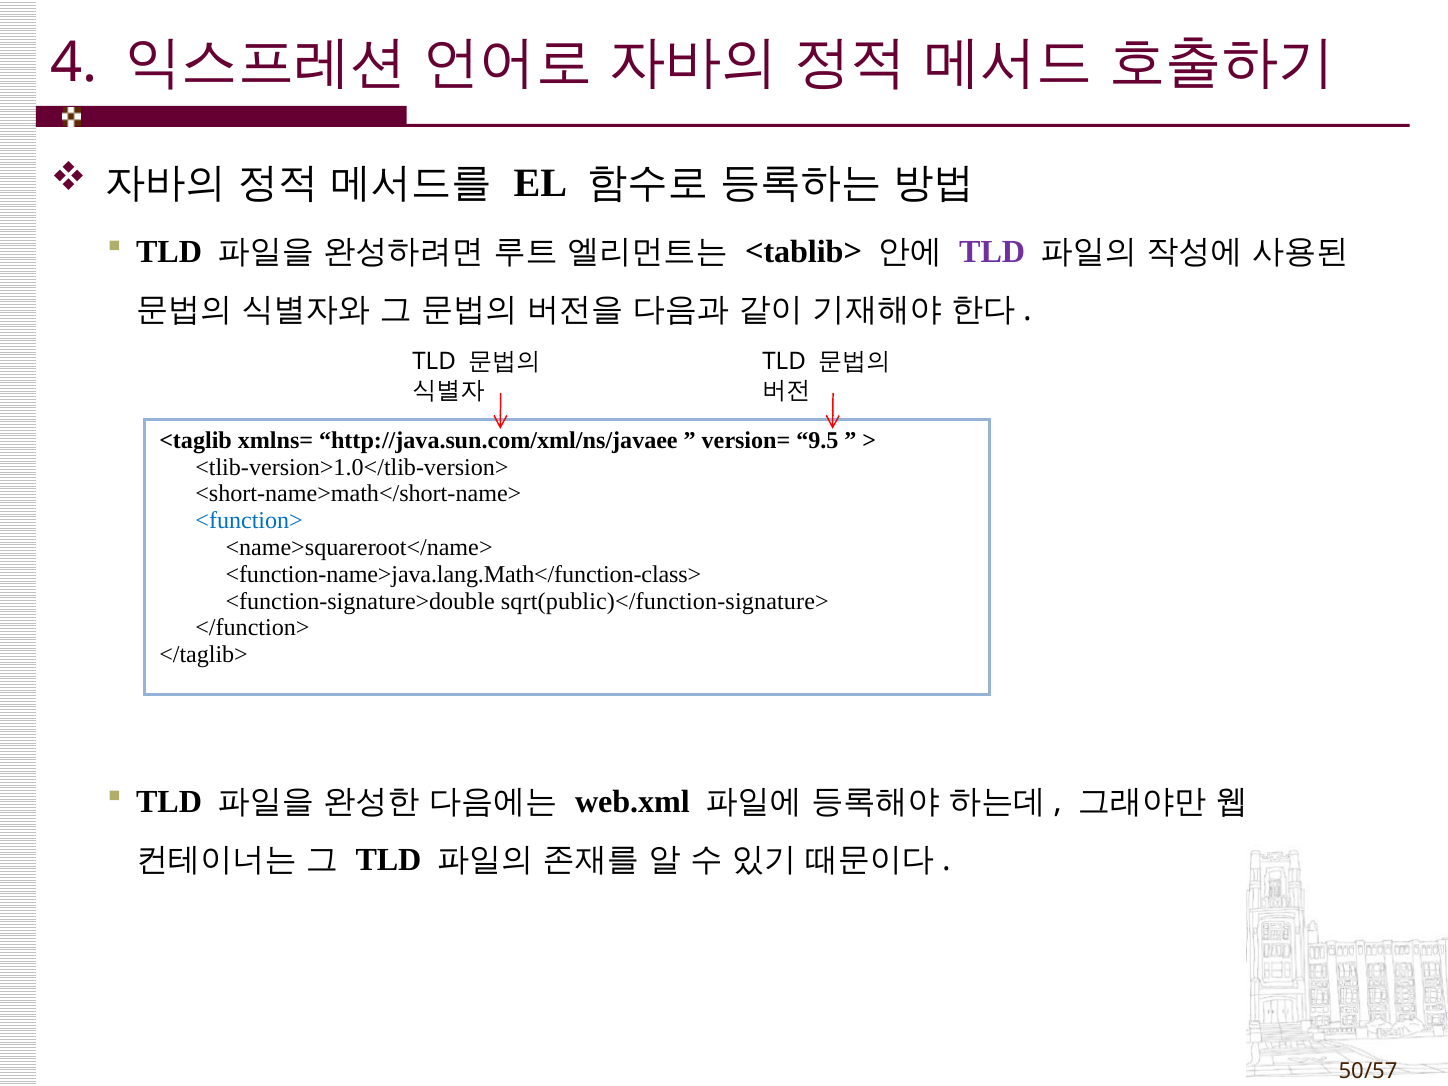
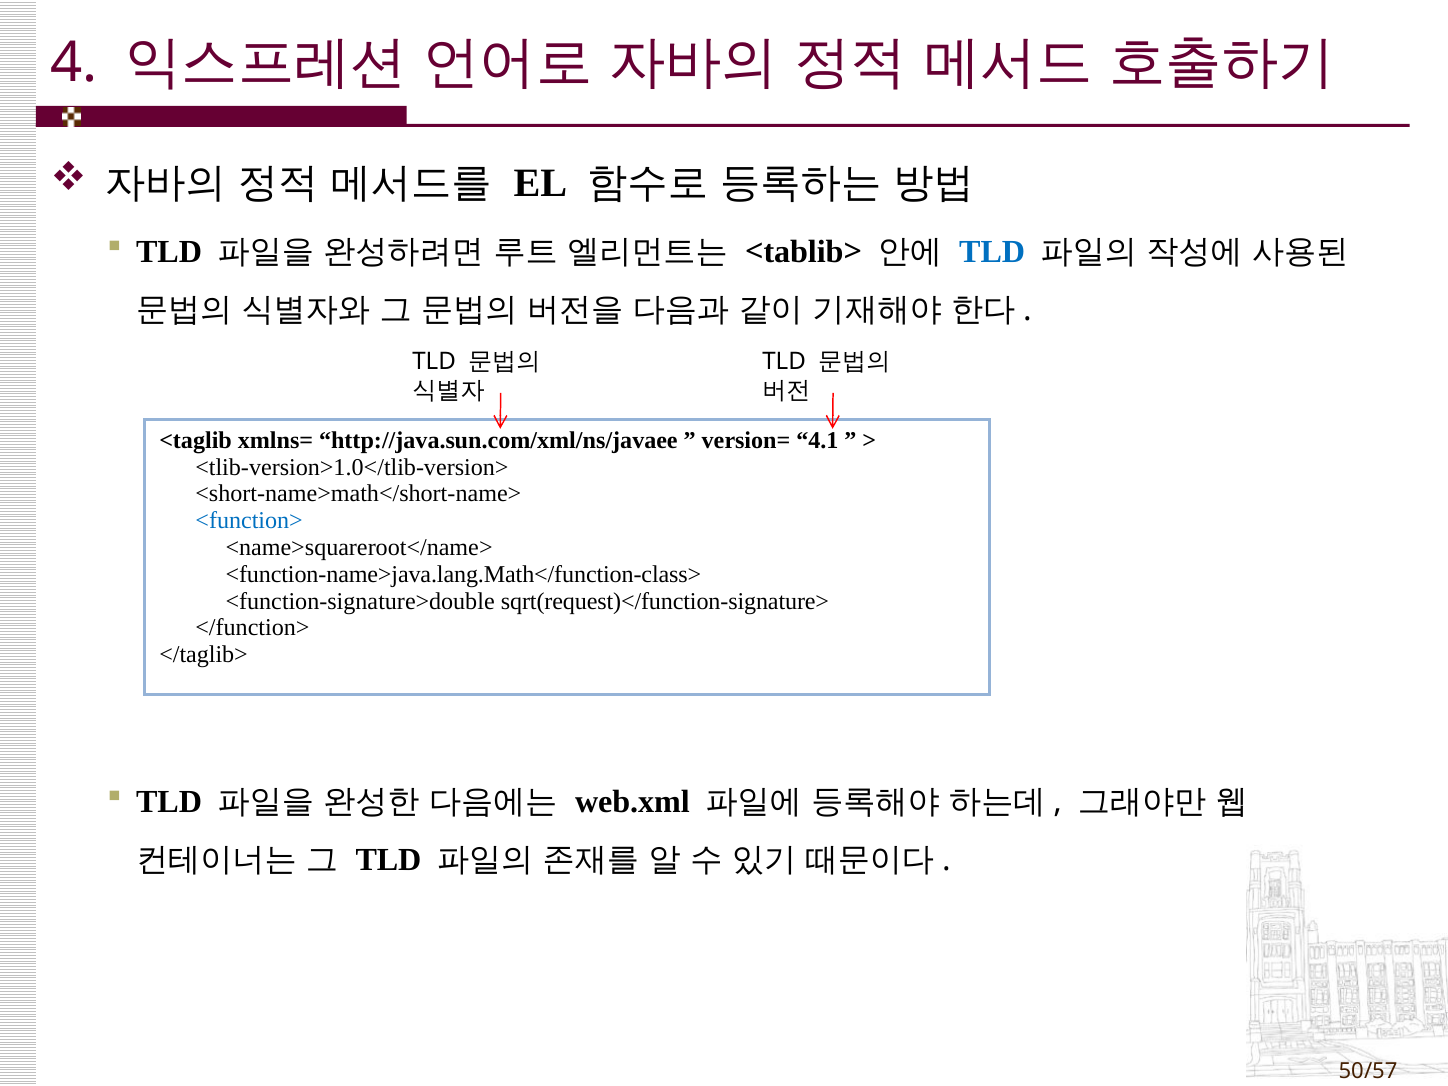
TLD colour: purple -> blue (992, 252)
9.5: 9.5 -> 4.1 (817, 440)
sqrt(public)</function-signature>: sqrt(public)</function-signature> -> sqrt(request)</function-signature> (665, 601)
